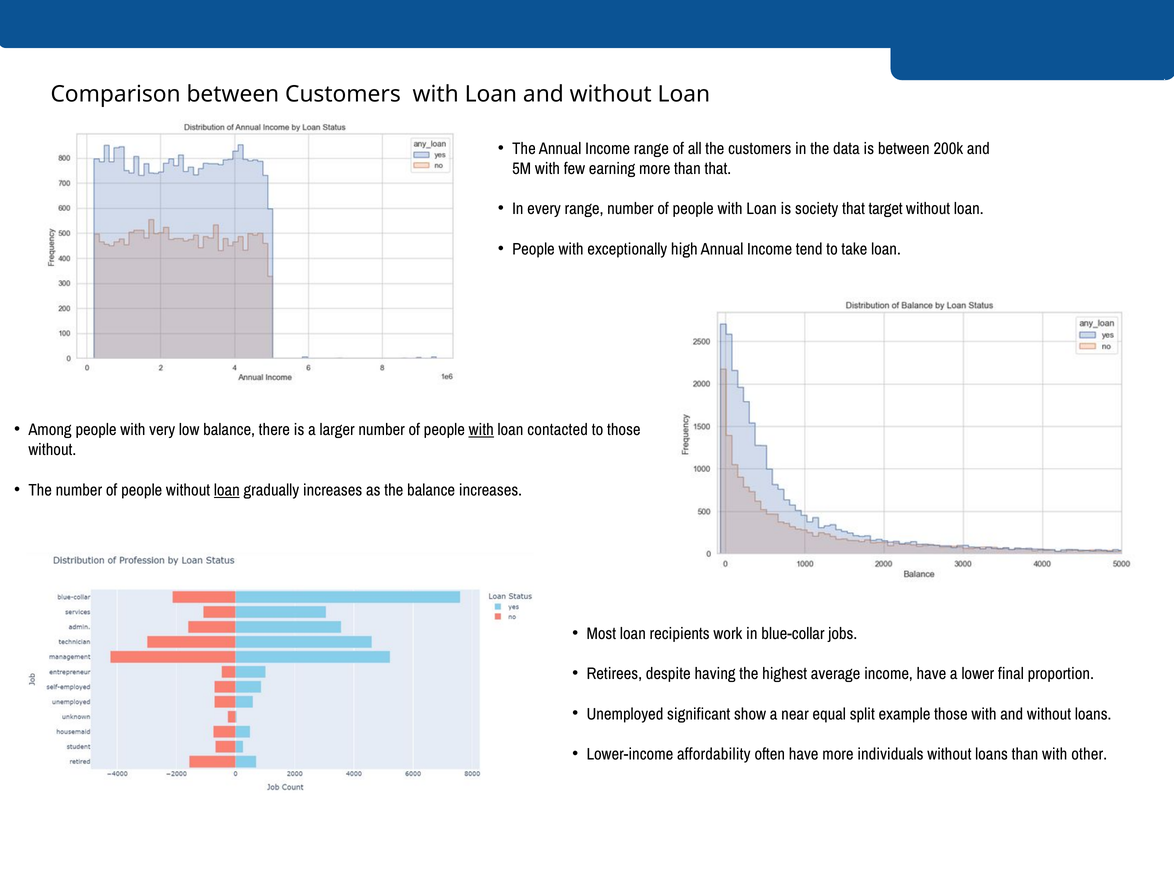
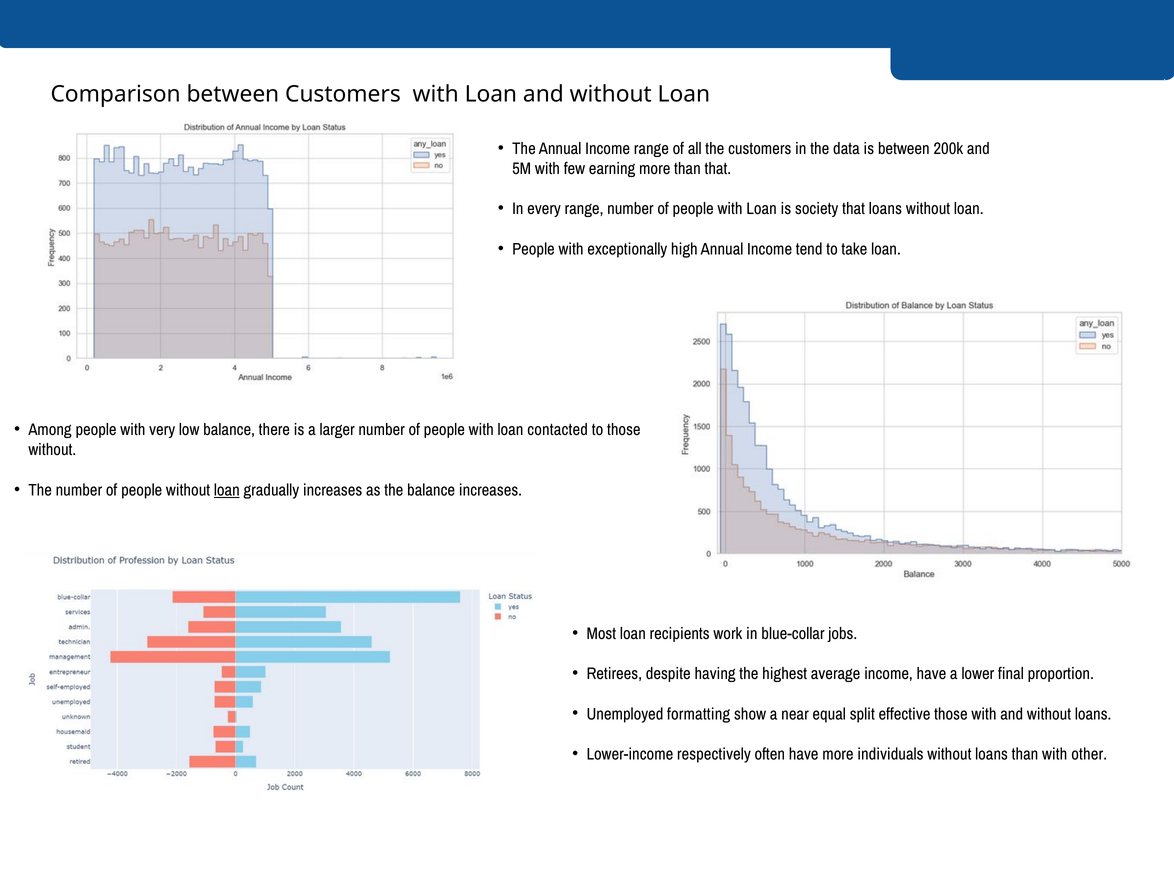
that target: target -> loans (885, 209)
with underline: present -> none (481, 430)
significant: significant -> formatting (699, 714)
example: example -> effective (904, 714)
affordability: affordability -> respectively (714, 754)
